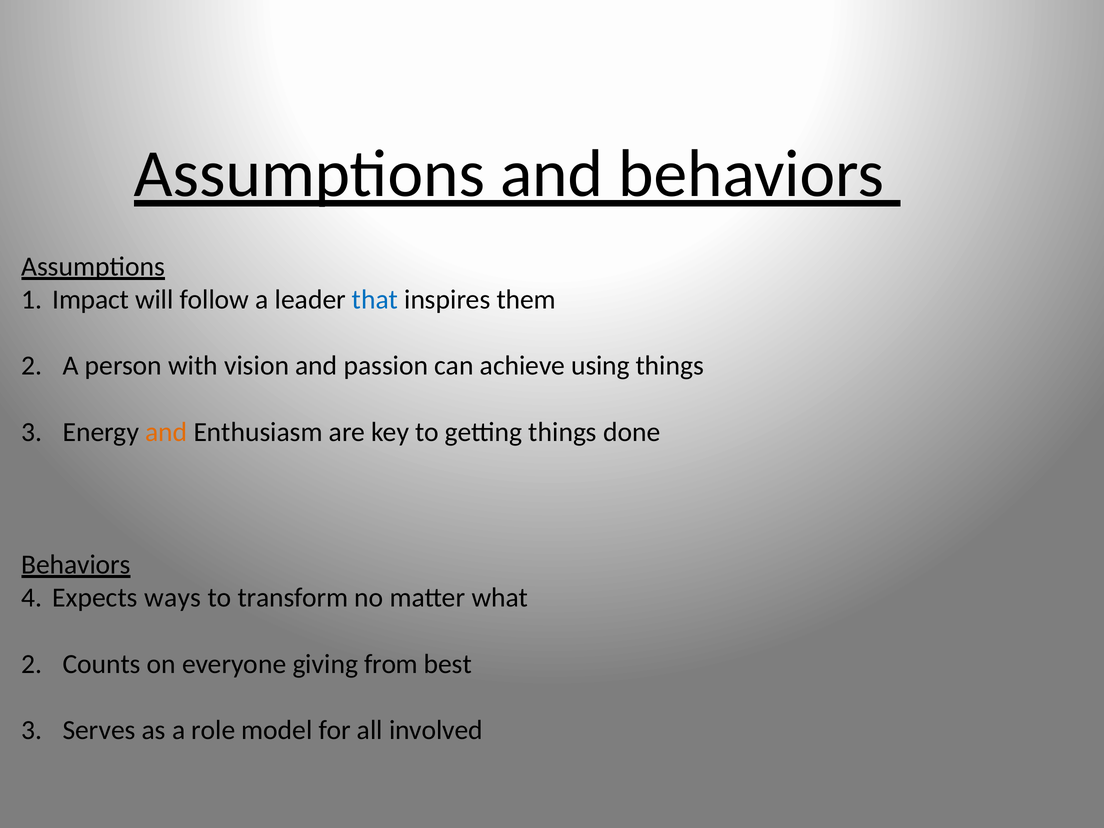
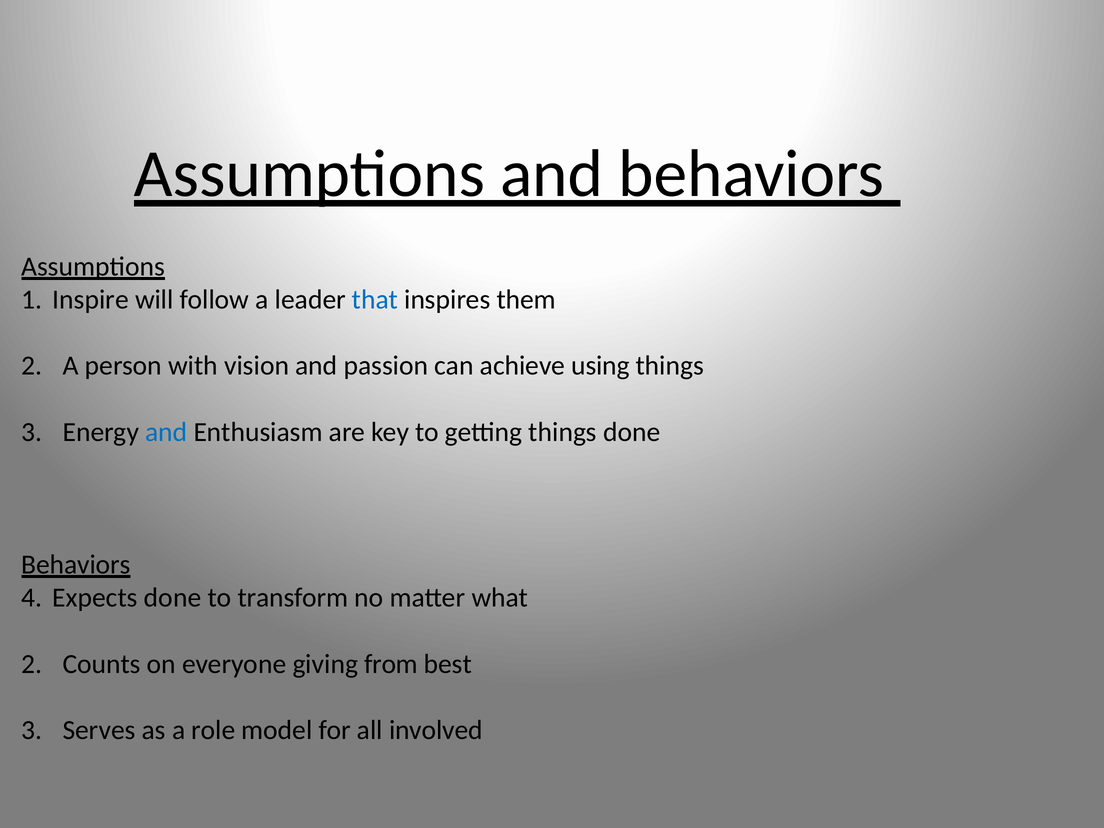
Impact: Impact -> Inspire (91, 300)
and colour: orange -> blue (166, 432)
Expects ways: ways -> done (173, 598)
